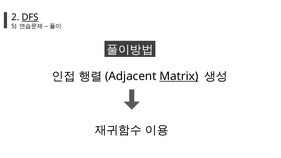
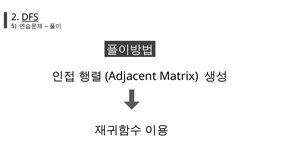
Matrix underline: present -> none (179, 76)
